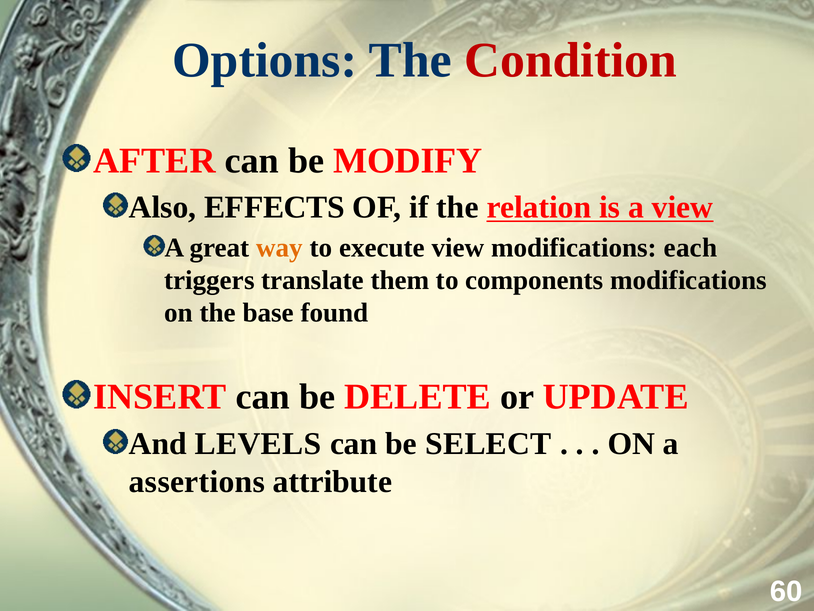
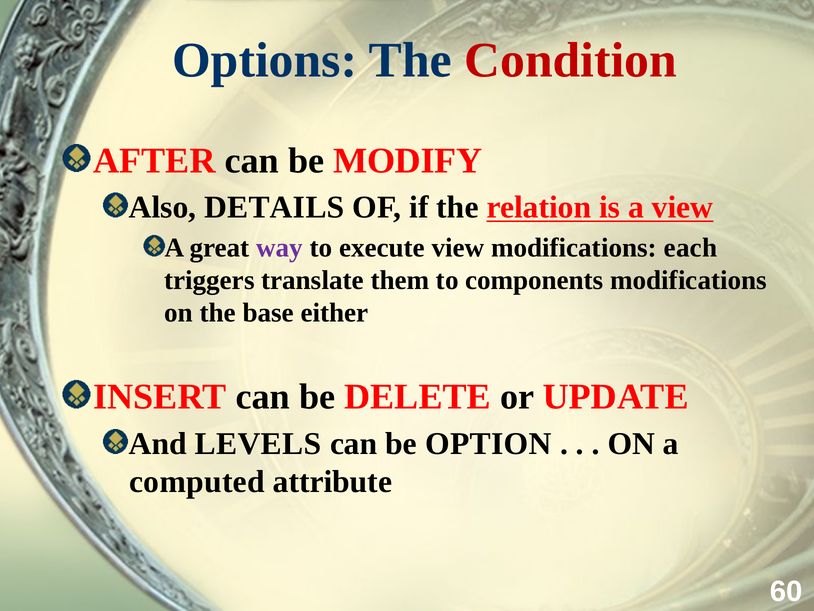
EFFECTS: EFFECTS -> DETAILS (274, 207)
way colour: orange -> purple (280, 248)
found: found -> either (335, 313)
SELECT: SELECT -> OPTION (488, 443)
assertions: assertions -> computed (197, 481)
